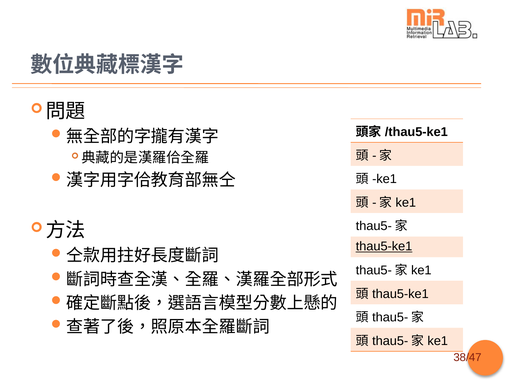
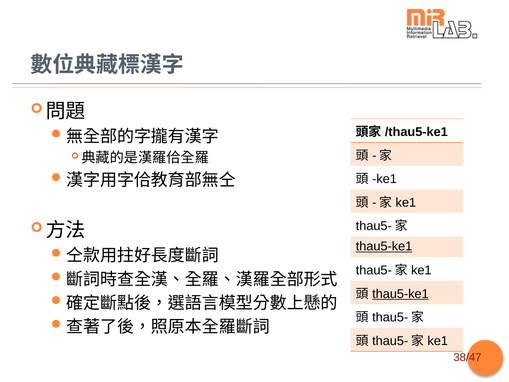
thau5-ke1 underline: none -> present (400, 294)
